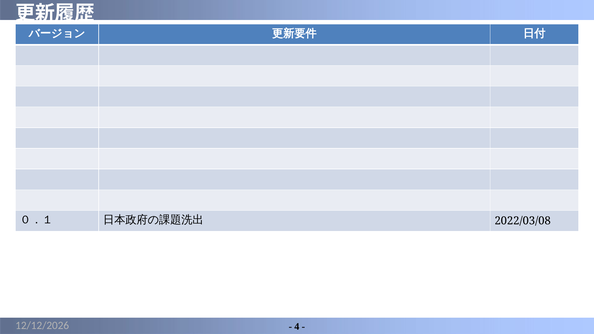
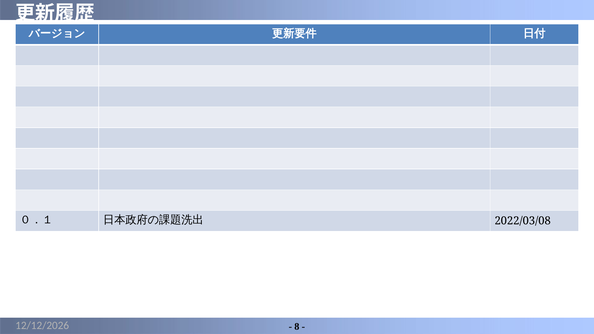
4: 4 -> 8 (297, 327)
